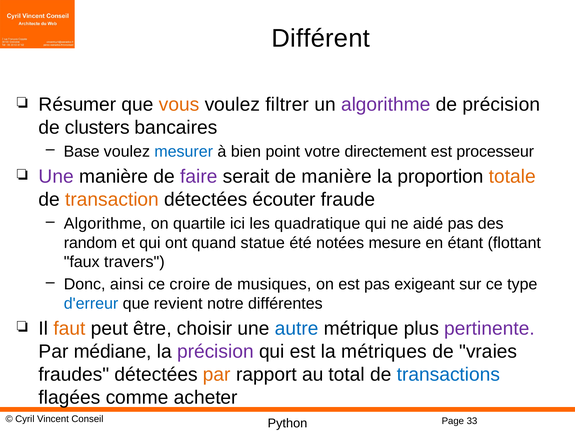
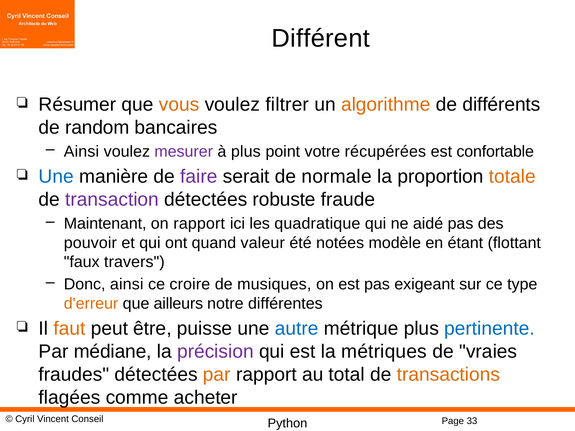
algorithme colour: purple -> orange (386, 105)
de précision: précision -> différents (501, 105)
clusters: clusters -> random (97, 128)
Base: Base -> Ainsi (81, 152)
mesurer colour: blue -> purple (184, 152)
à bien: bien -> plus (246, 152)
directement: directement -> récupérées (385, 152)
processeur: processeur -> confortable (495, 152)
Une colour: purple -> blue (56, 177)
de manière: manière -> normale (337, 177)
transaction colour: orange -> purple (112, 200)
écouter: écouter -> robuste (284, 200)
Algorithme: Algorithme -> Maintenant (105, 224)
on quartile: quartile -> rapport (199, 224)
random: random -> pouvoir (90, 243)
statue: statue -> valeur (263, 243)
mesure: mesure -> modèle (395, 243)
d'erreur colour: blue -> orange (91, 304)
revient: revient -> ailleurs (178, 304)
choisir: choisir -> puisse (205, 329)
pertinente colour: purple -> blue (489, 329)
transactions colour: blue -> orange (448, 375)
